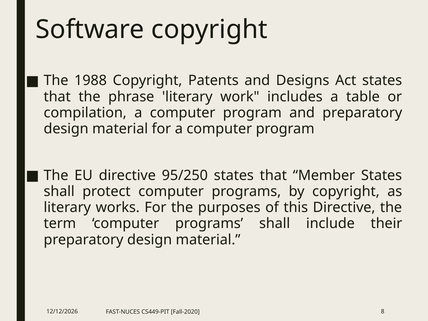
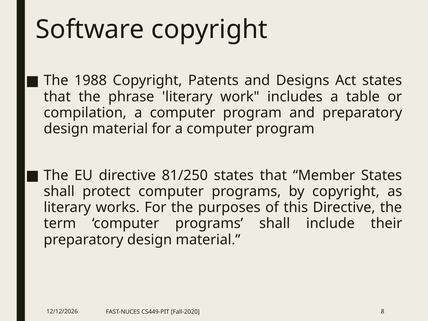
95/250: 95/250 -> 81/250 (185, 175)
